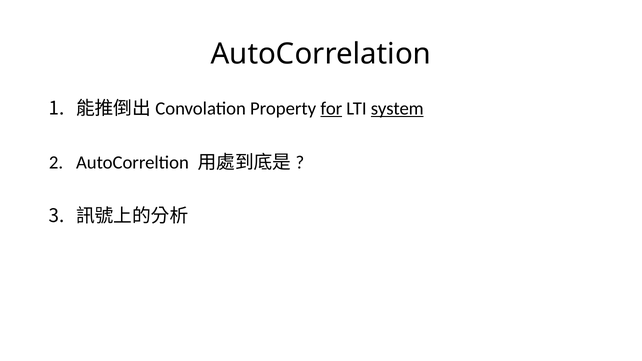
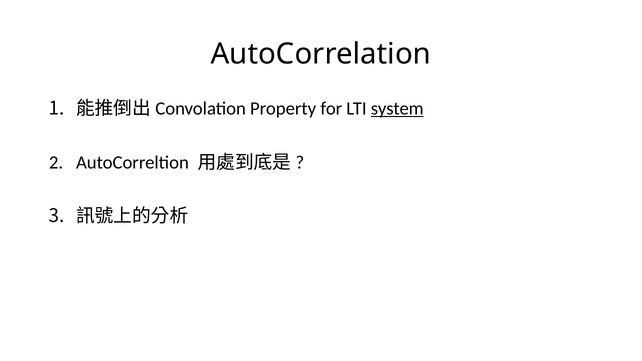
for underline: present -> none (331, 109)
